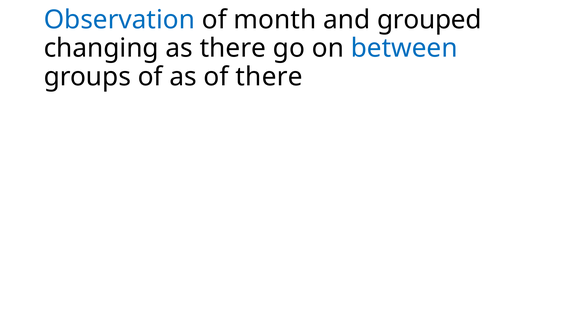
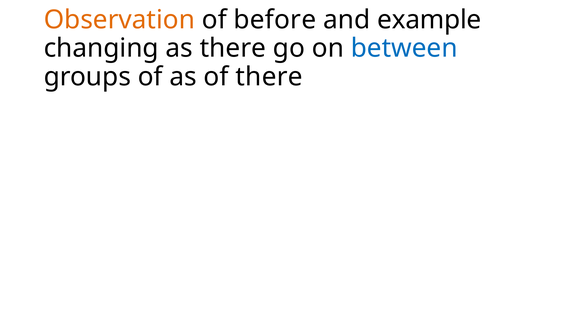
Observation colour: blue -> orange (119, 20)
month: month -> before (275, 20)
grouped: grouped -> example (429, 20)
